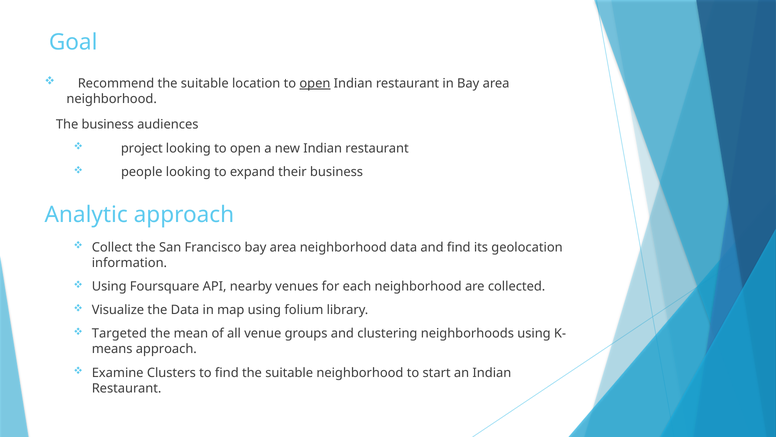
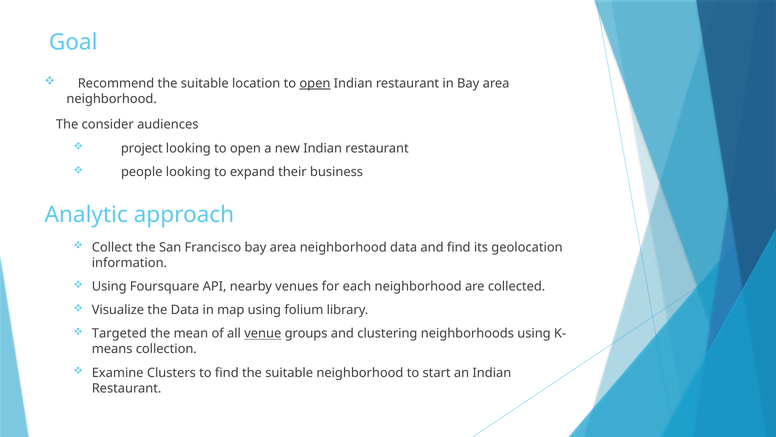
The business: business -> consider (108, 124)
venue underline: none -> present (263, 333)
approach: approach -> collection (166, 349)
